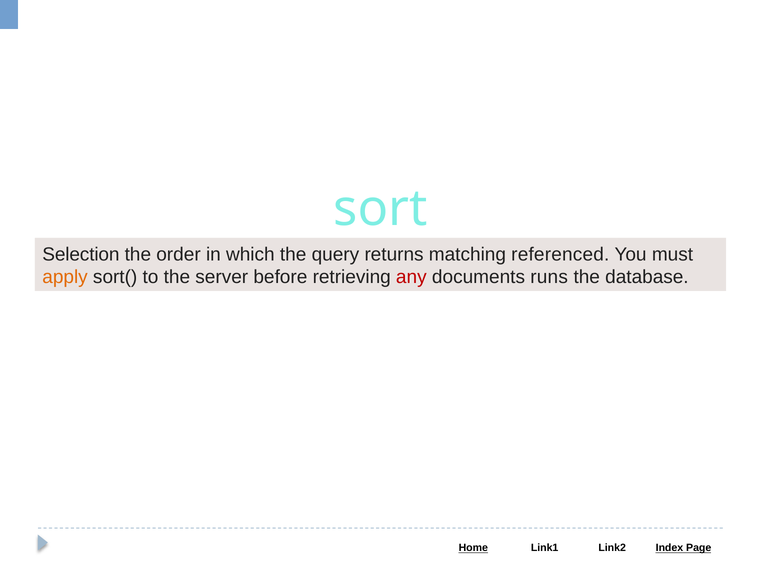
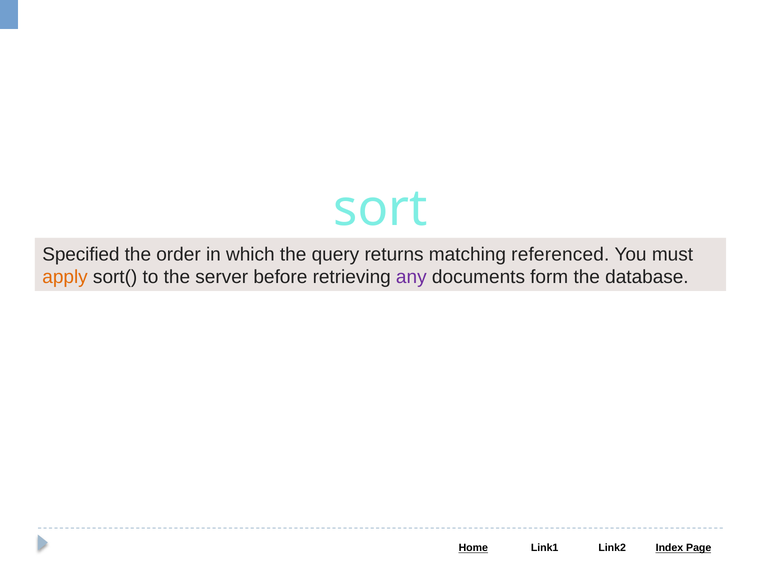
Selection: Selection -> Specified (81, 255)
any colour: red -> purple (411, 277)
runs: runs -> form (549, 277)
